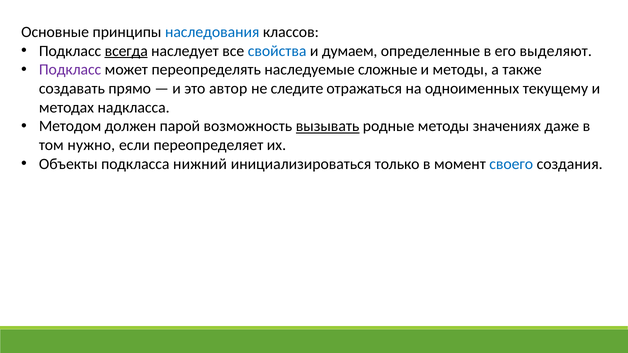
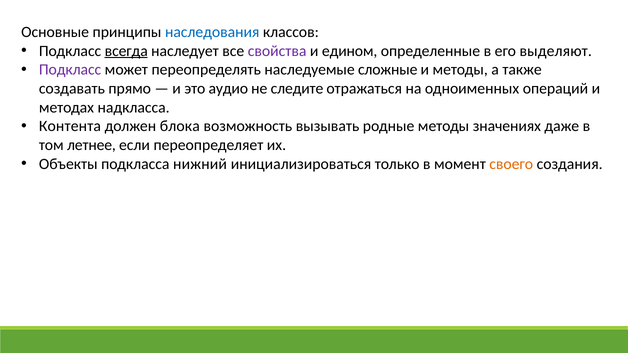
свойства colour: blue -> purple (277, 51)
думаем: думаем -> едином (350, 51)
автор: автор -> аудио (228, 89)
текущему: текущему -> операций (555, 89)
Методом: Методом -> Контента (70, 126)
парой: парой -> блока (180, 126)
вызывать underline: present -> none (328, 126)
нужно: нужно -> летнее (91, 145)
своего colour: blue -> orange (511, 164)
